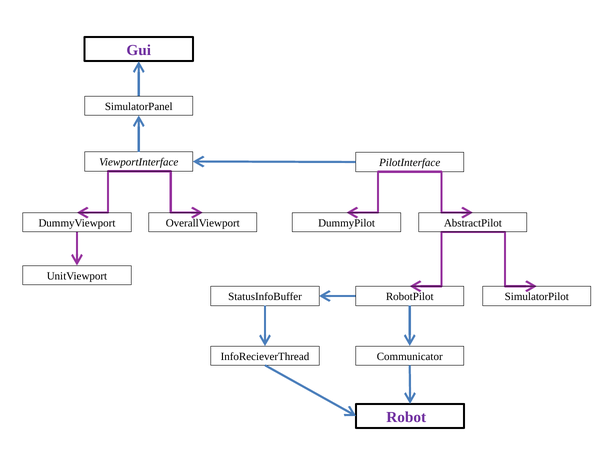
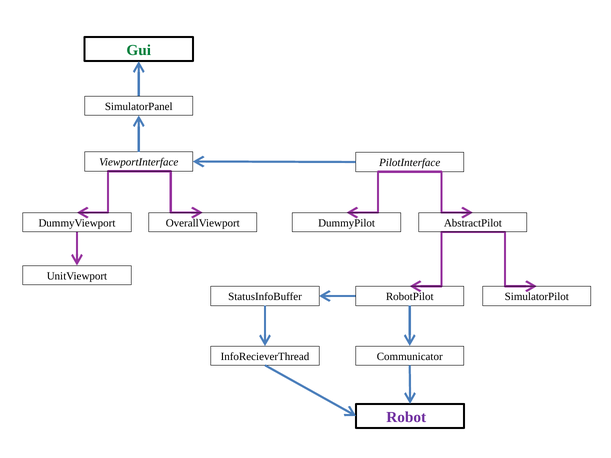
Gui colour: purple -> green (139, 50)
